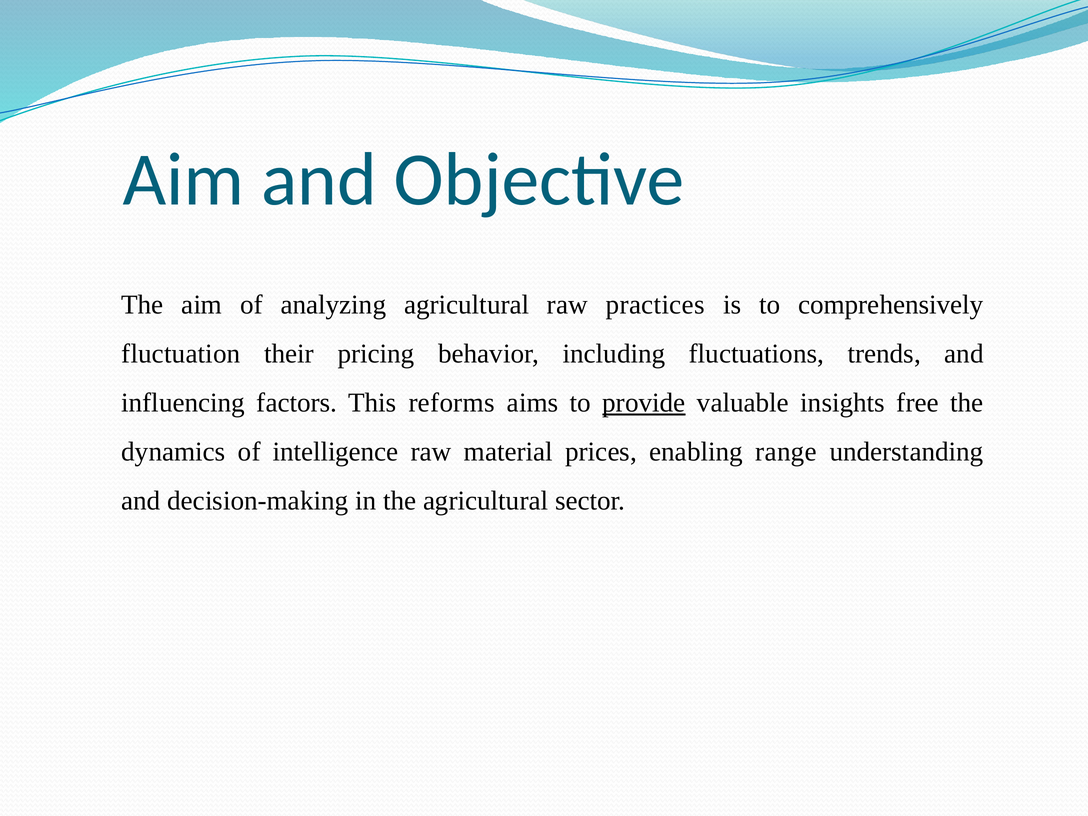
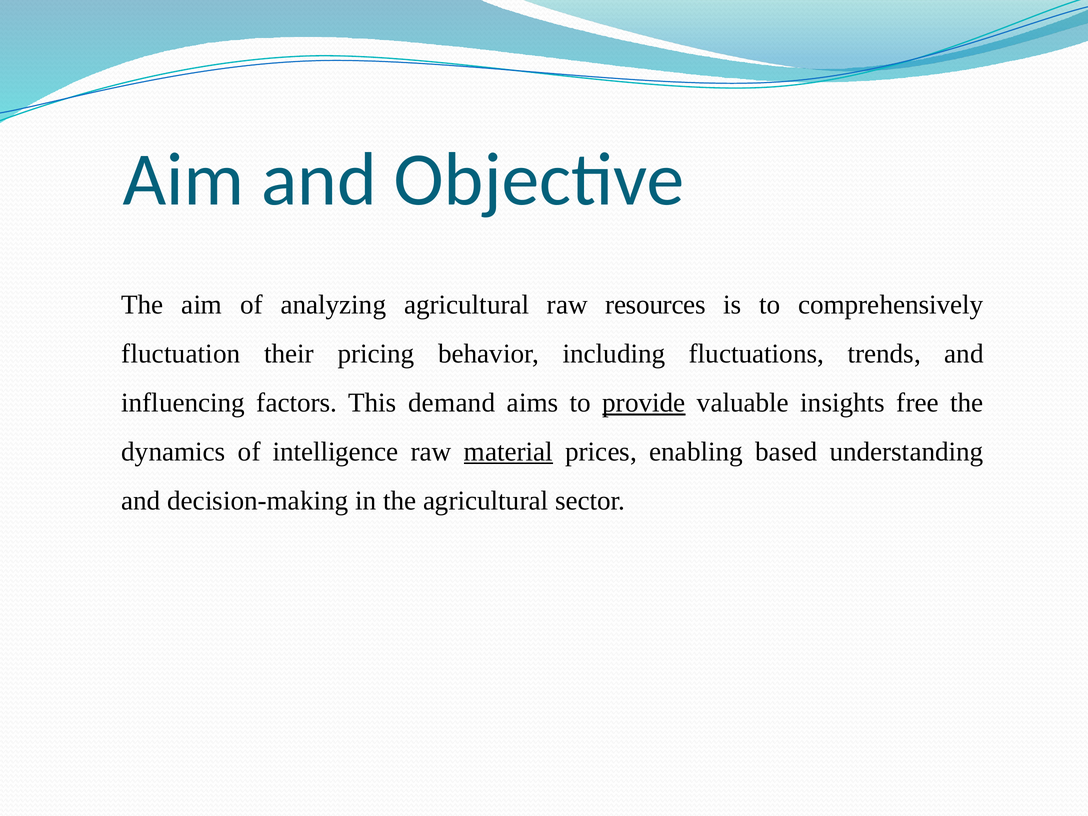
practices: practices -> resources (656, 305)
reforms: reforms -> demand (452, 403)
material underline: none -> present (508, 452)
range: range -> based (786, 452)
